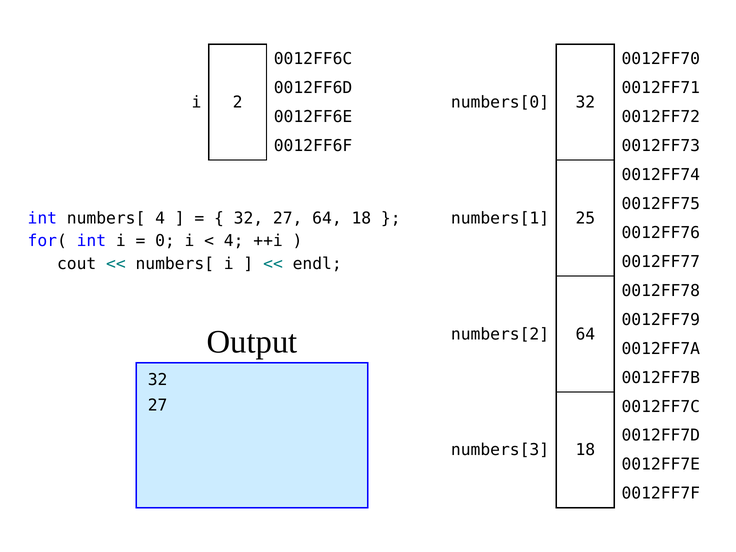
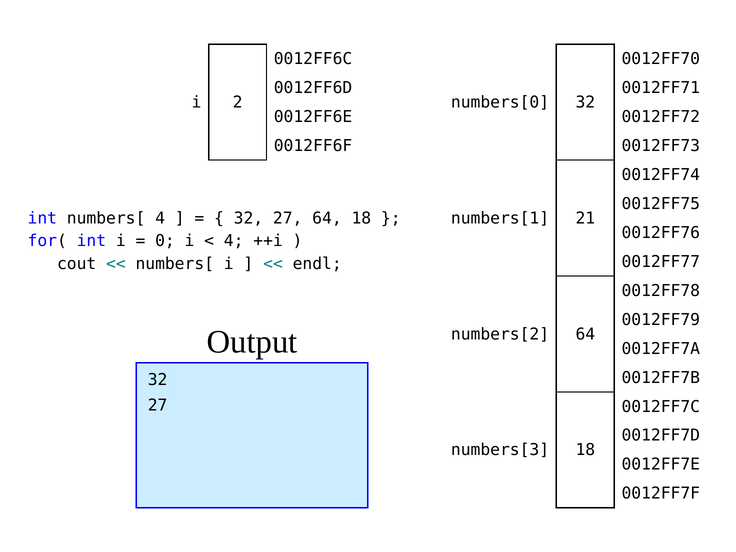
25: 25 -> 21 (585, 218)
